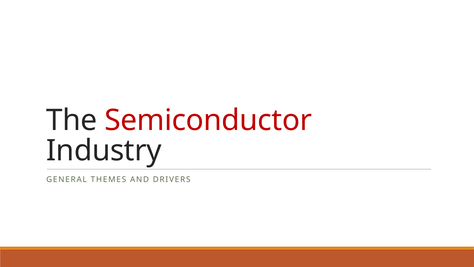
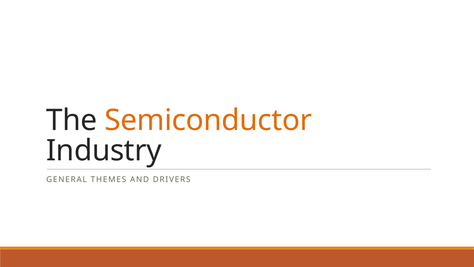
Semiconductor colour: red -> orange (208, 120)
